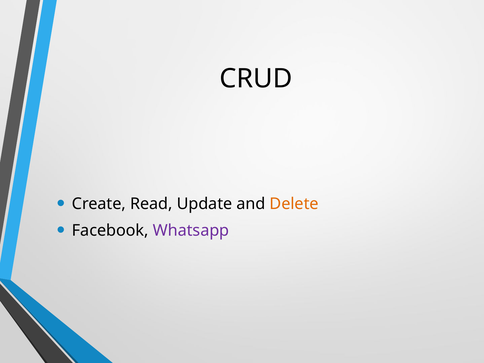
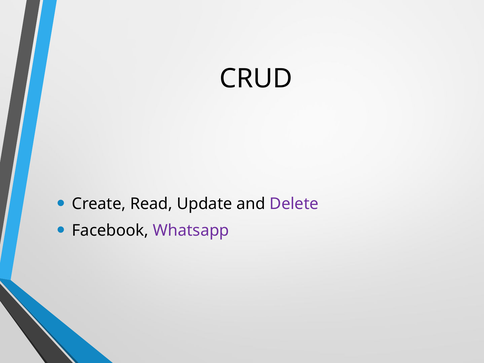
Delete colour: orange -> purple (294, 204)
